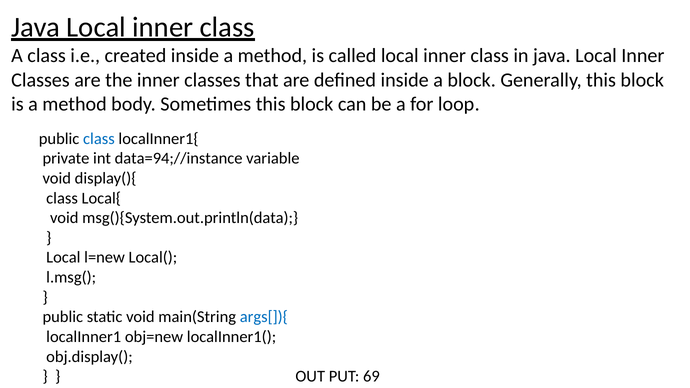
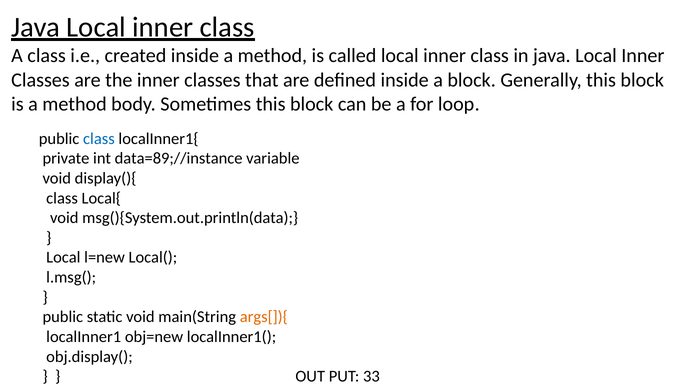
data=94;//instance: data=94;//instance -> data=89;//instance (179, 158)
args[]){ colour: blue -> orange (264, 317)
69: 69 -> 33 (371, 377)
